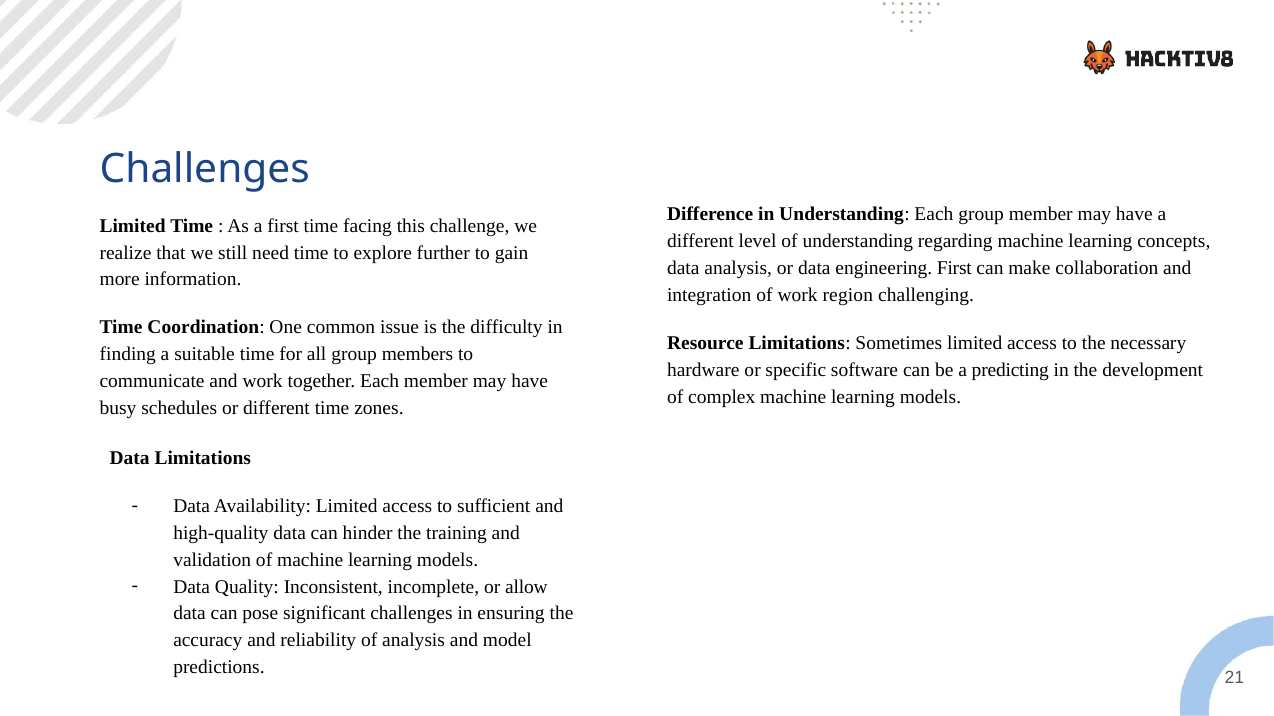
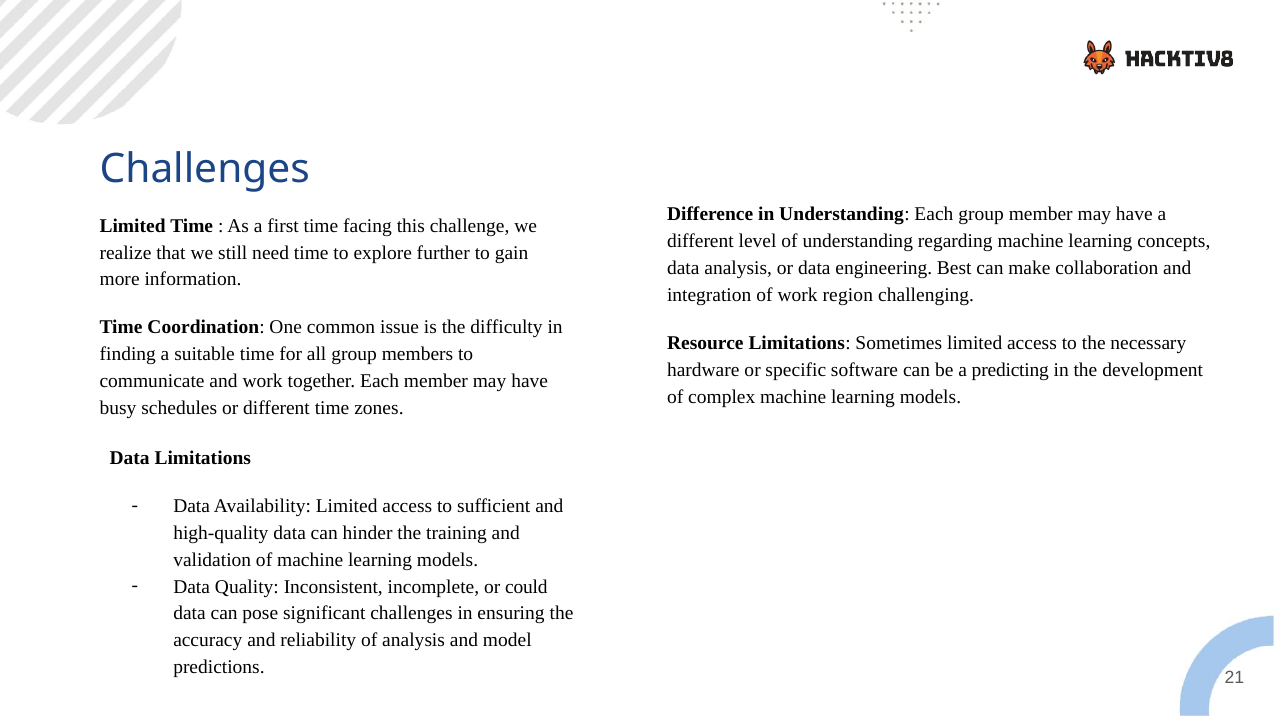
engineering First: First -> Best (954, 268)
allow: allow -> could (526, 587)
